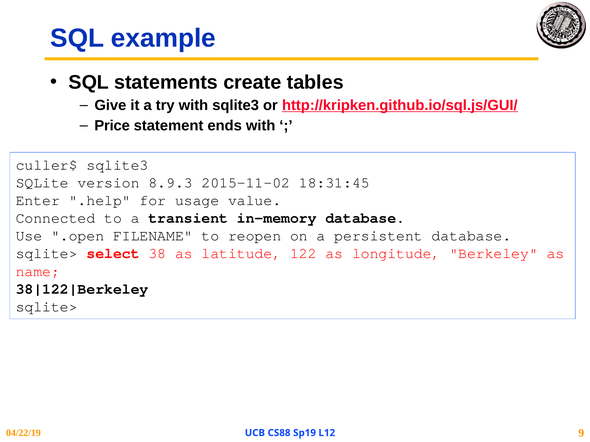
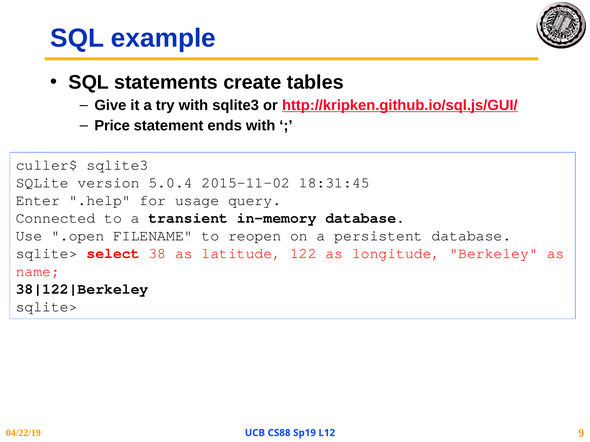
8.9.3: 8.9.3 -> 5.0.4 (171, 183)
value: value -> query (255, 201)
